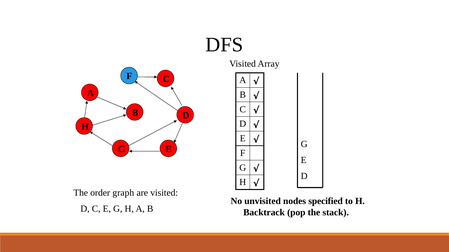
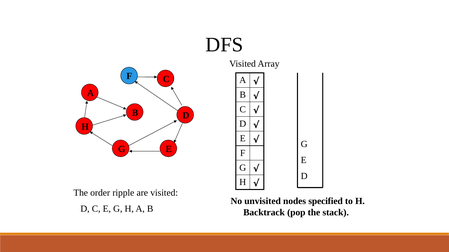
graph: graph -> ripple (123, 193)
